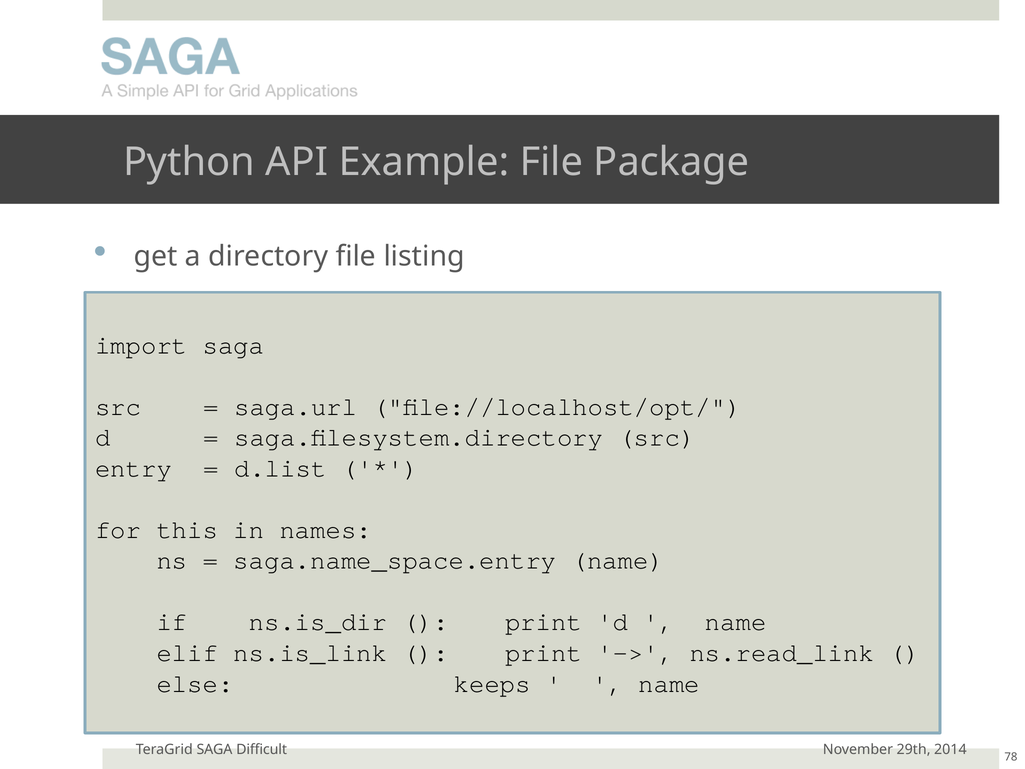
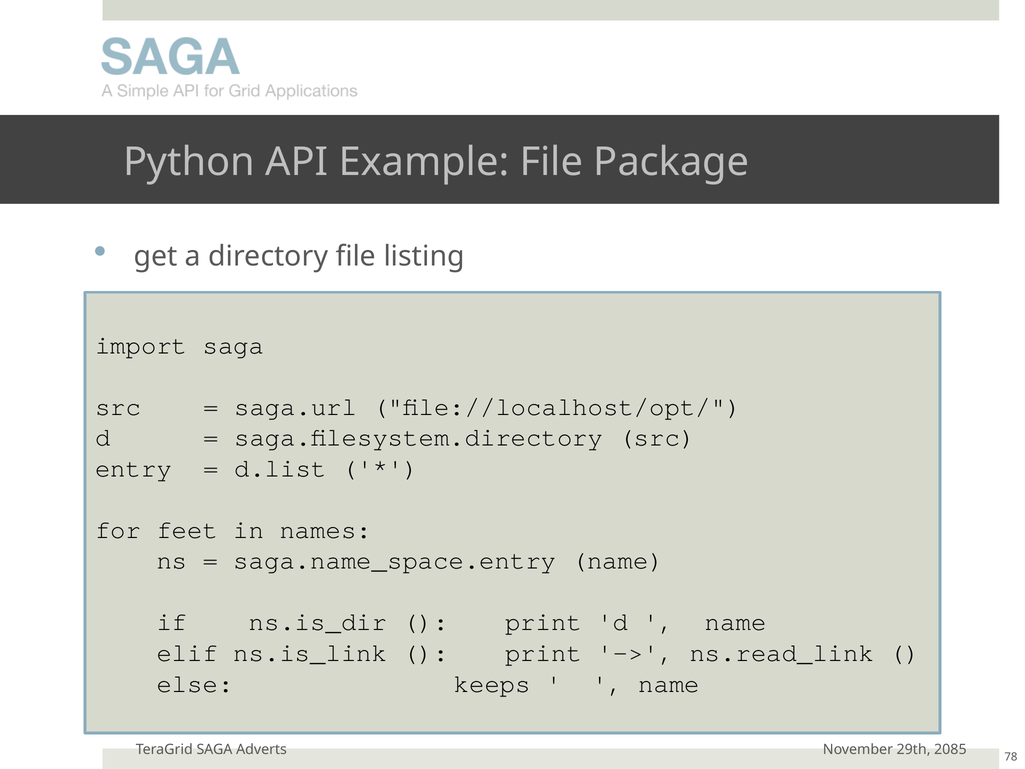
this: this -> feet (187, 530)
Difficult: Difficult -> Adverts (262, 749)
2014: 2014 -> 2085 (950, 749)
